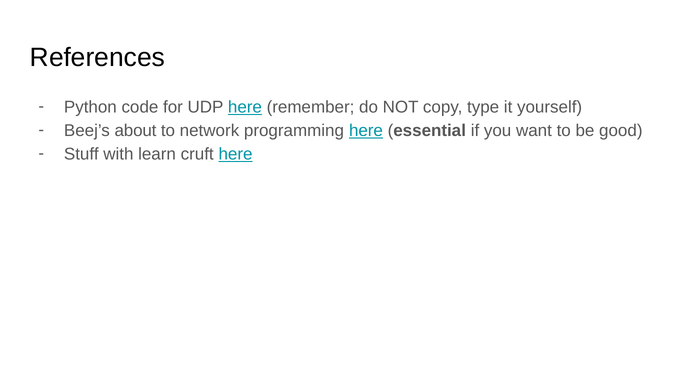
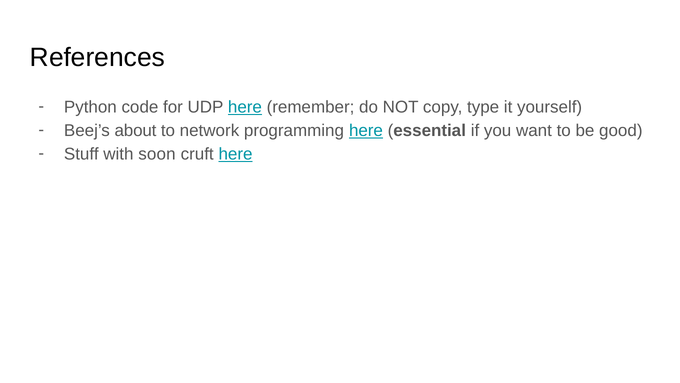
learn: learn -> soon (157, 154)
